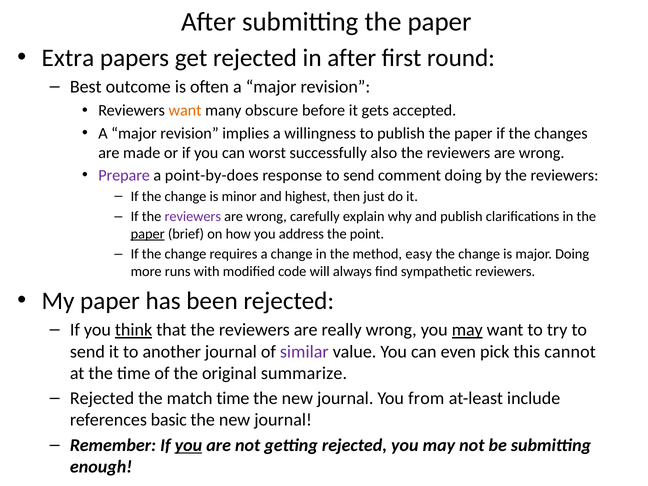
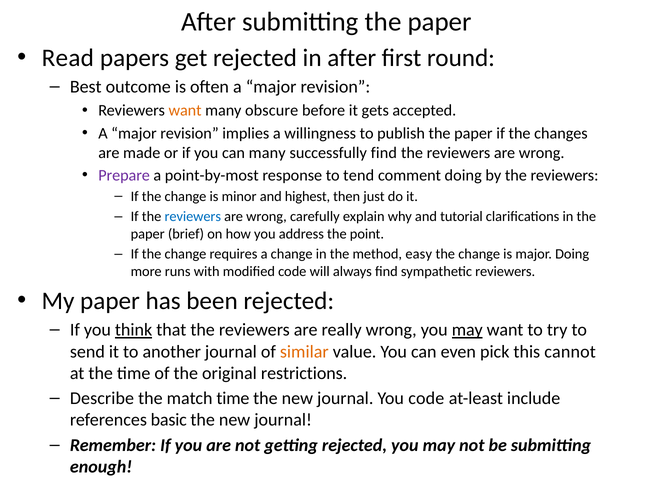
Extra: Extra -> Read (68, 58)
can worst: worst -> many (267, 153)
successfully also: also -> find (384, 153)
point-by-does: point-by-does -> point-by-most (212, 175)
response to send: send -> tend (359, 175)
reviewers colour: purple -> blue (193, 217)
and publish: publish -> tutorial (461, 217)
paper underline: present -> none (148, 234)
similar colour: purple -> orange (304, 352)
summarize: summarize -> restrictions (304, 373)
Rejected: Rejected -> Describe (102, 398)
You from: from -> code (426, 398)
you underline: present -> none (188, 445)
